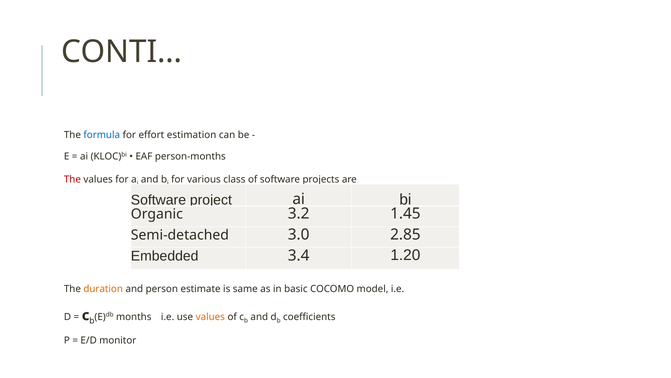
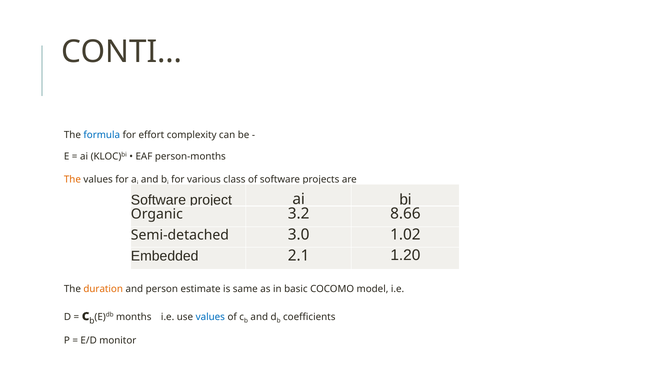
estimation: estimation -> complexity (192, 135)
The colour: red -> orange (72, 179)
1.45: 1.45 -> 8.66 (405, 213)
2.85: 2.85 -> 1.02 (405, 234)
3.4: 3.4 -> 2.1 (299, 255)
values colour: orange -> blue (210, 317)
